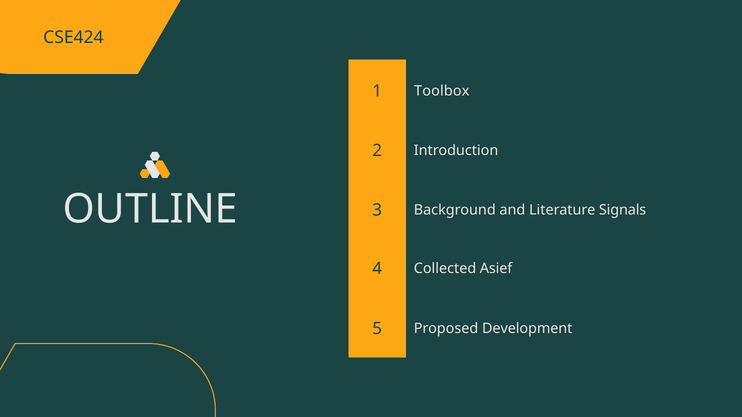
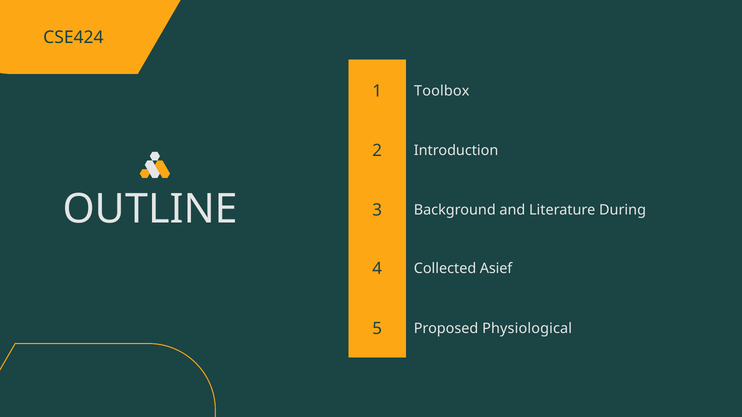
Signals: Signals -> During (623, 210)
Development: Development -> Physiological (527, 329)
